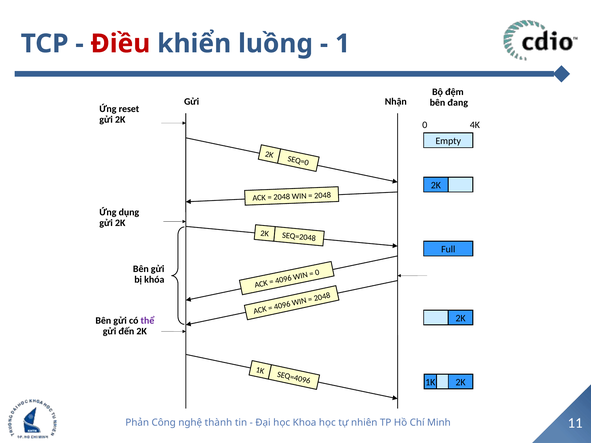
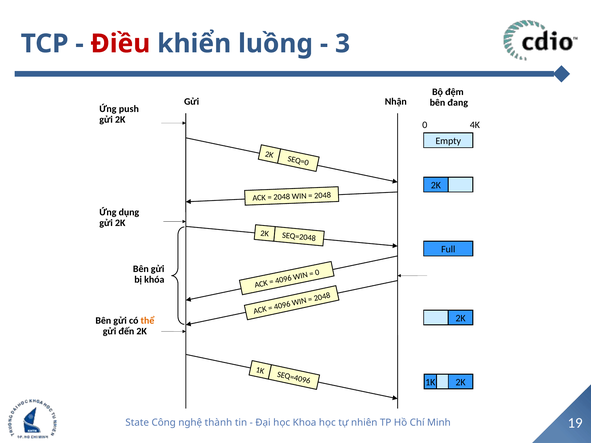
1: 1 -> 3 (343, 44)
reset: reset -> push (129, 109)
thể colour: purple -> orange (147, 321)
Phản: Phản -> State (137, 423)
11: 11 -> 19 (575, 423)
